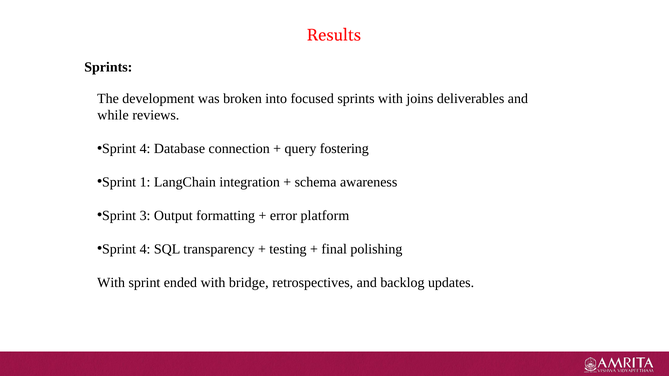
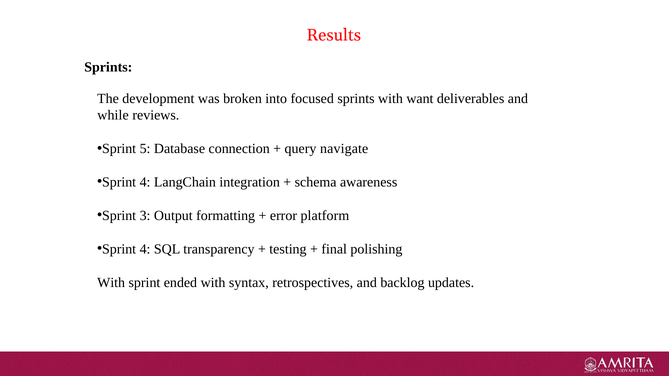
joins: joins -> want (420, 99)
4: 4 -> 5 (145, 149)
fostering: fostering -> navigate (344, 149)
1: 1 -> 4 (145, 182)
bridge: bridge -> syntax (249, 283)
